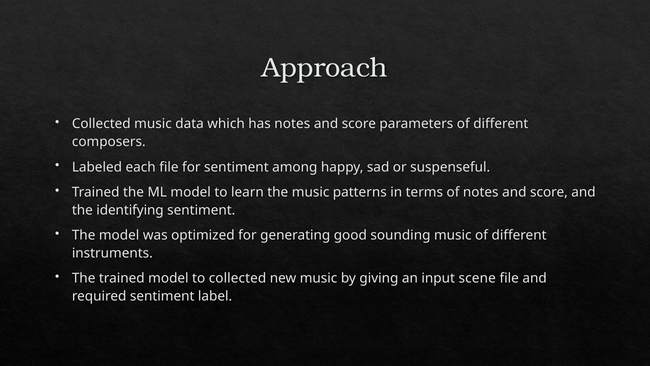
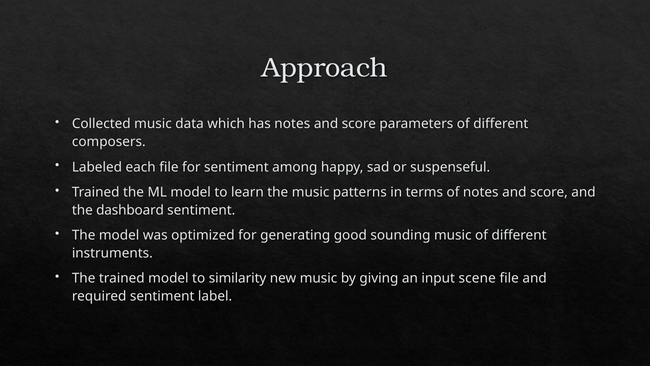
identifying: identifying -> dashboard (130, 210)
to collected: collected -> similarity (238, 278)
